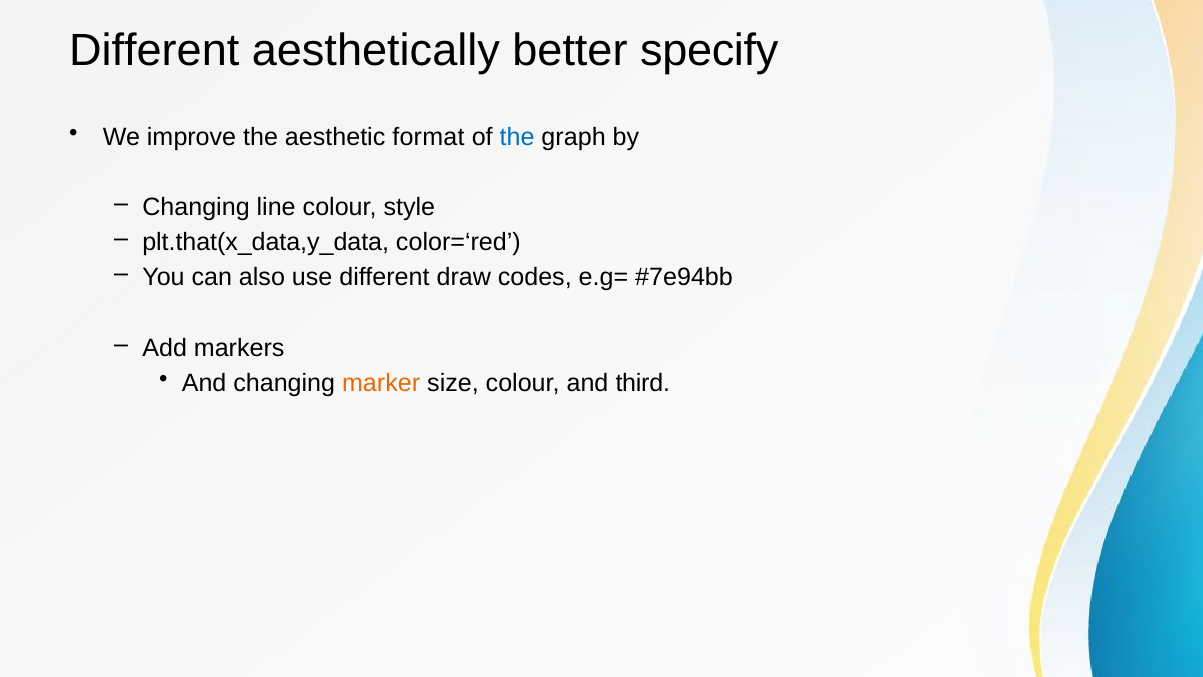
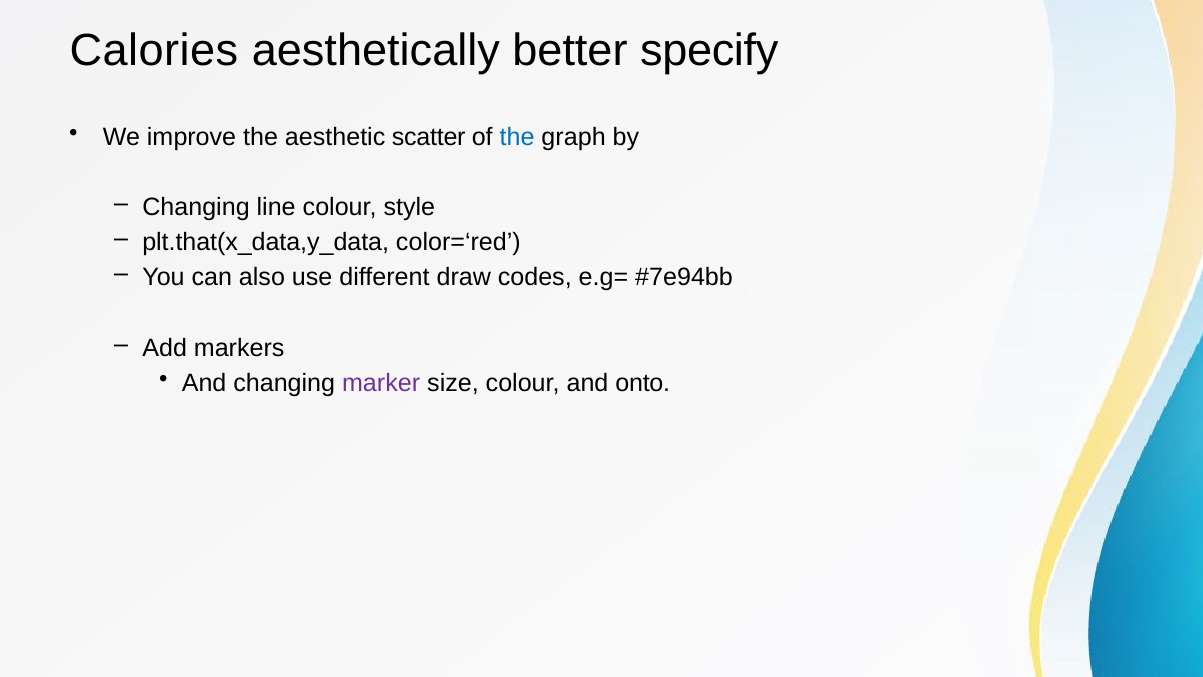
Different: Different -> Calories (154, 51)
format: format -> scatter (429, 137)
marker colour: orange -> purple (381, 383)
third: third -> onto (643, 383)
